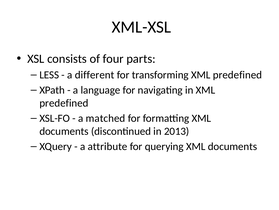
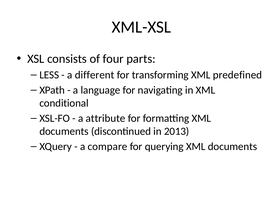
predefined: predefined -> conditional (64, 103)
matched: matched -> attribute (106, 118)
attribute: attribute -> compare (107, 146)
